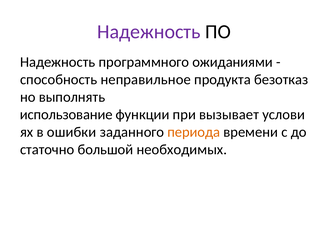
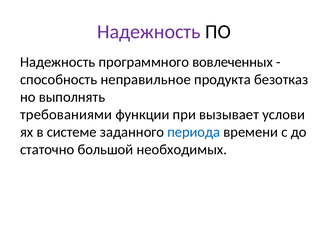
ожиданиями: ожиданиями -> вовлеченных (233, 62)
использование: использование -> требованиями (66, 115)
ошибки: ошибки -> системе (72, 132)
периода colour: orange -> blue (194, 132)
